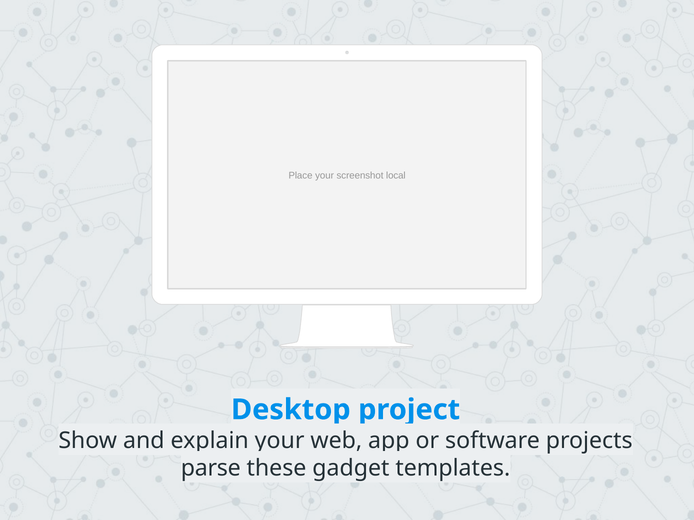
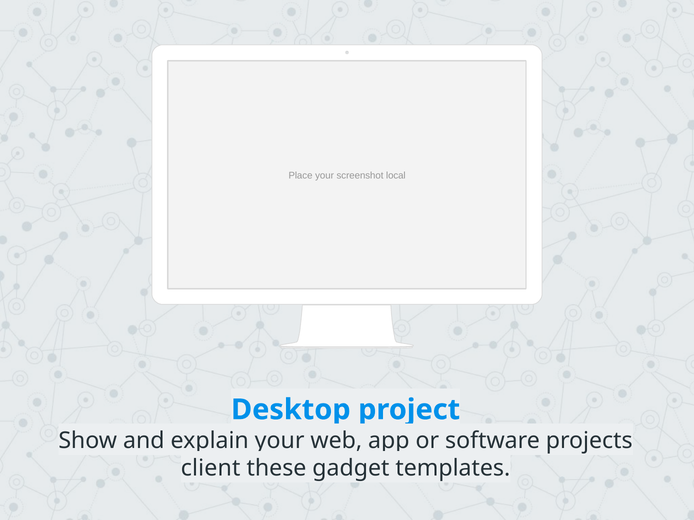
parse: parse -> client (211, 469)
